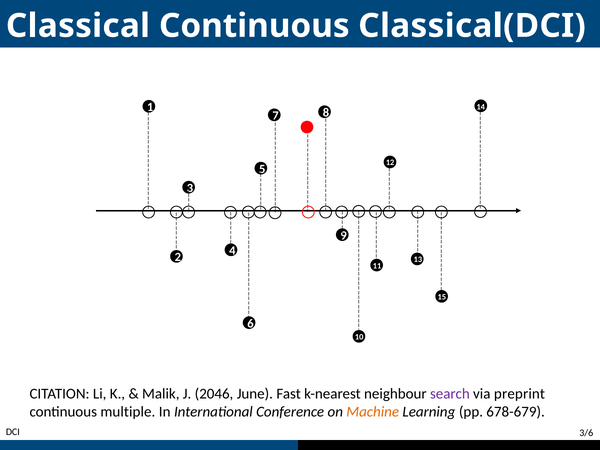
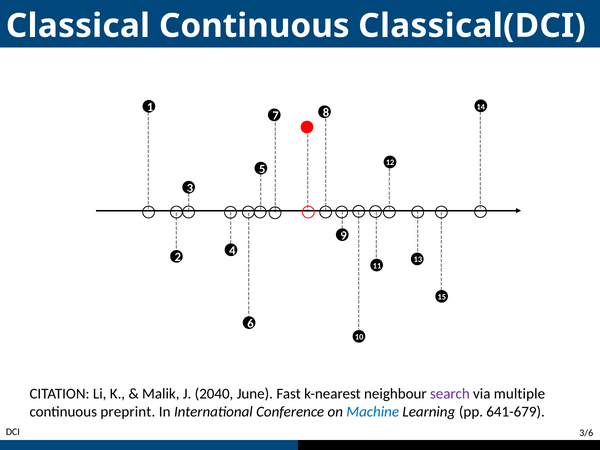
2046: 2046 -> 2040 (214, 394)
preprint: preprint -> multiple (520, 394)
multiple: multiple -> preprint (128, 412)
Machine colour: orange -> blue (373, 412)
678-679: 678-679 -> 641-679 (516, 412)
